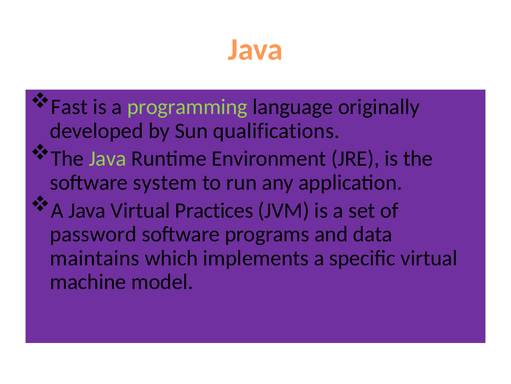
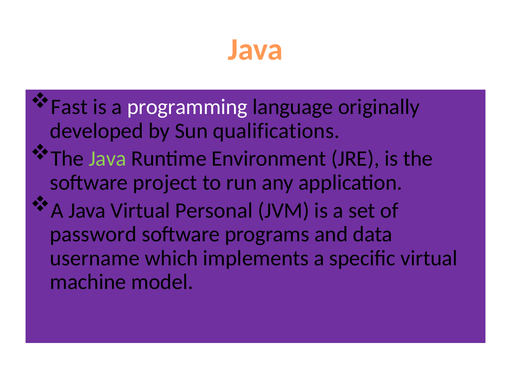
programming colour: light green -> white (187, 107)
system: system -> project (165, 182)
Practices: Practices -> Personal (214, 210)
maintains: maintains -> username (95, 258)
